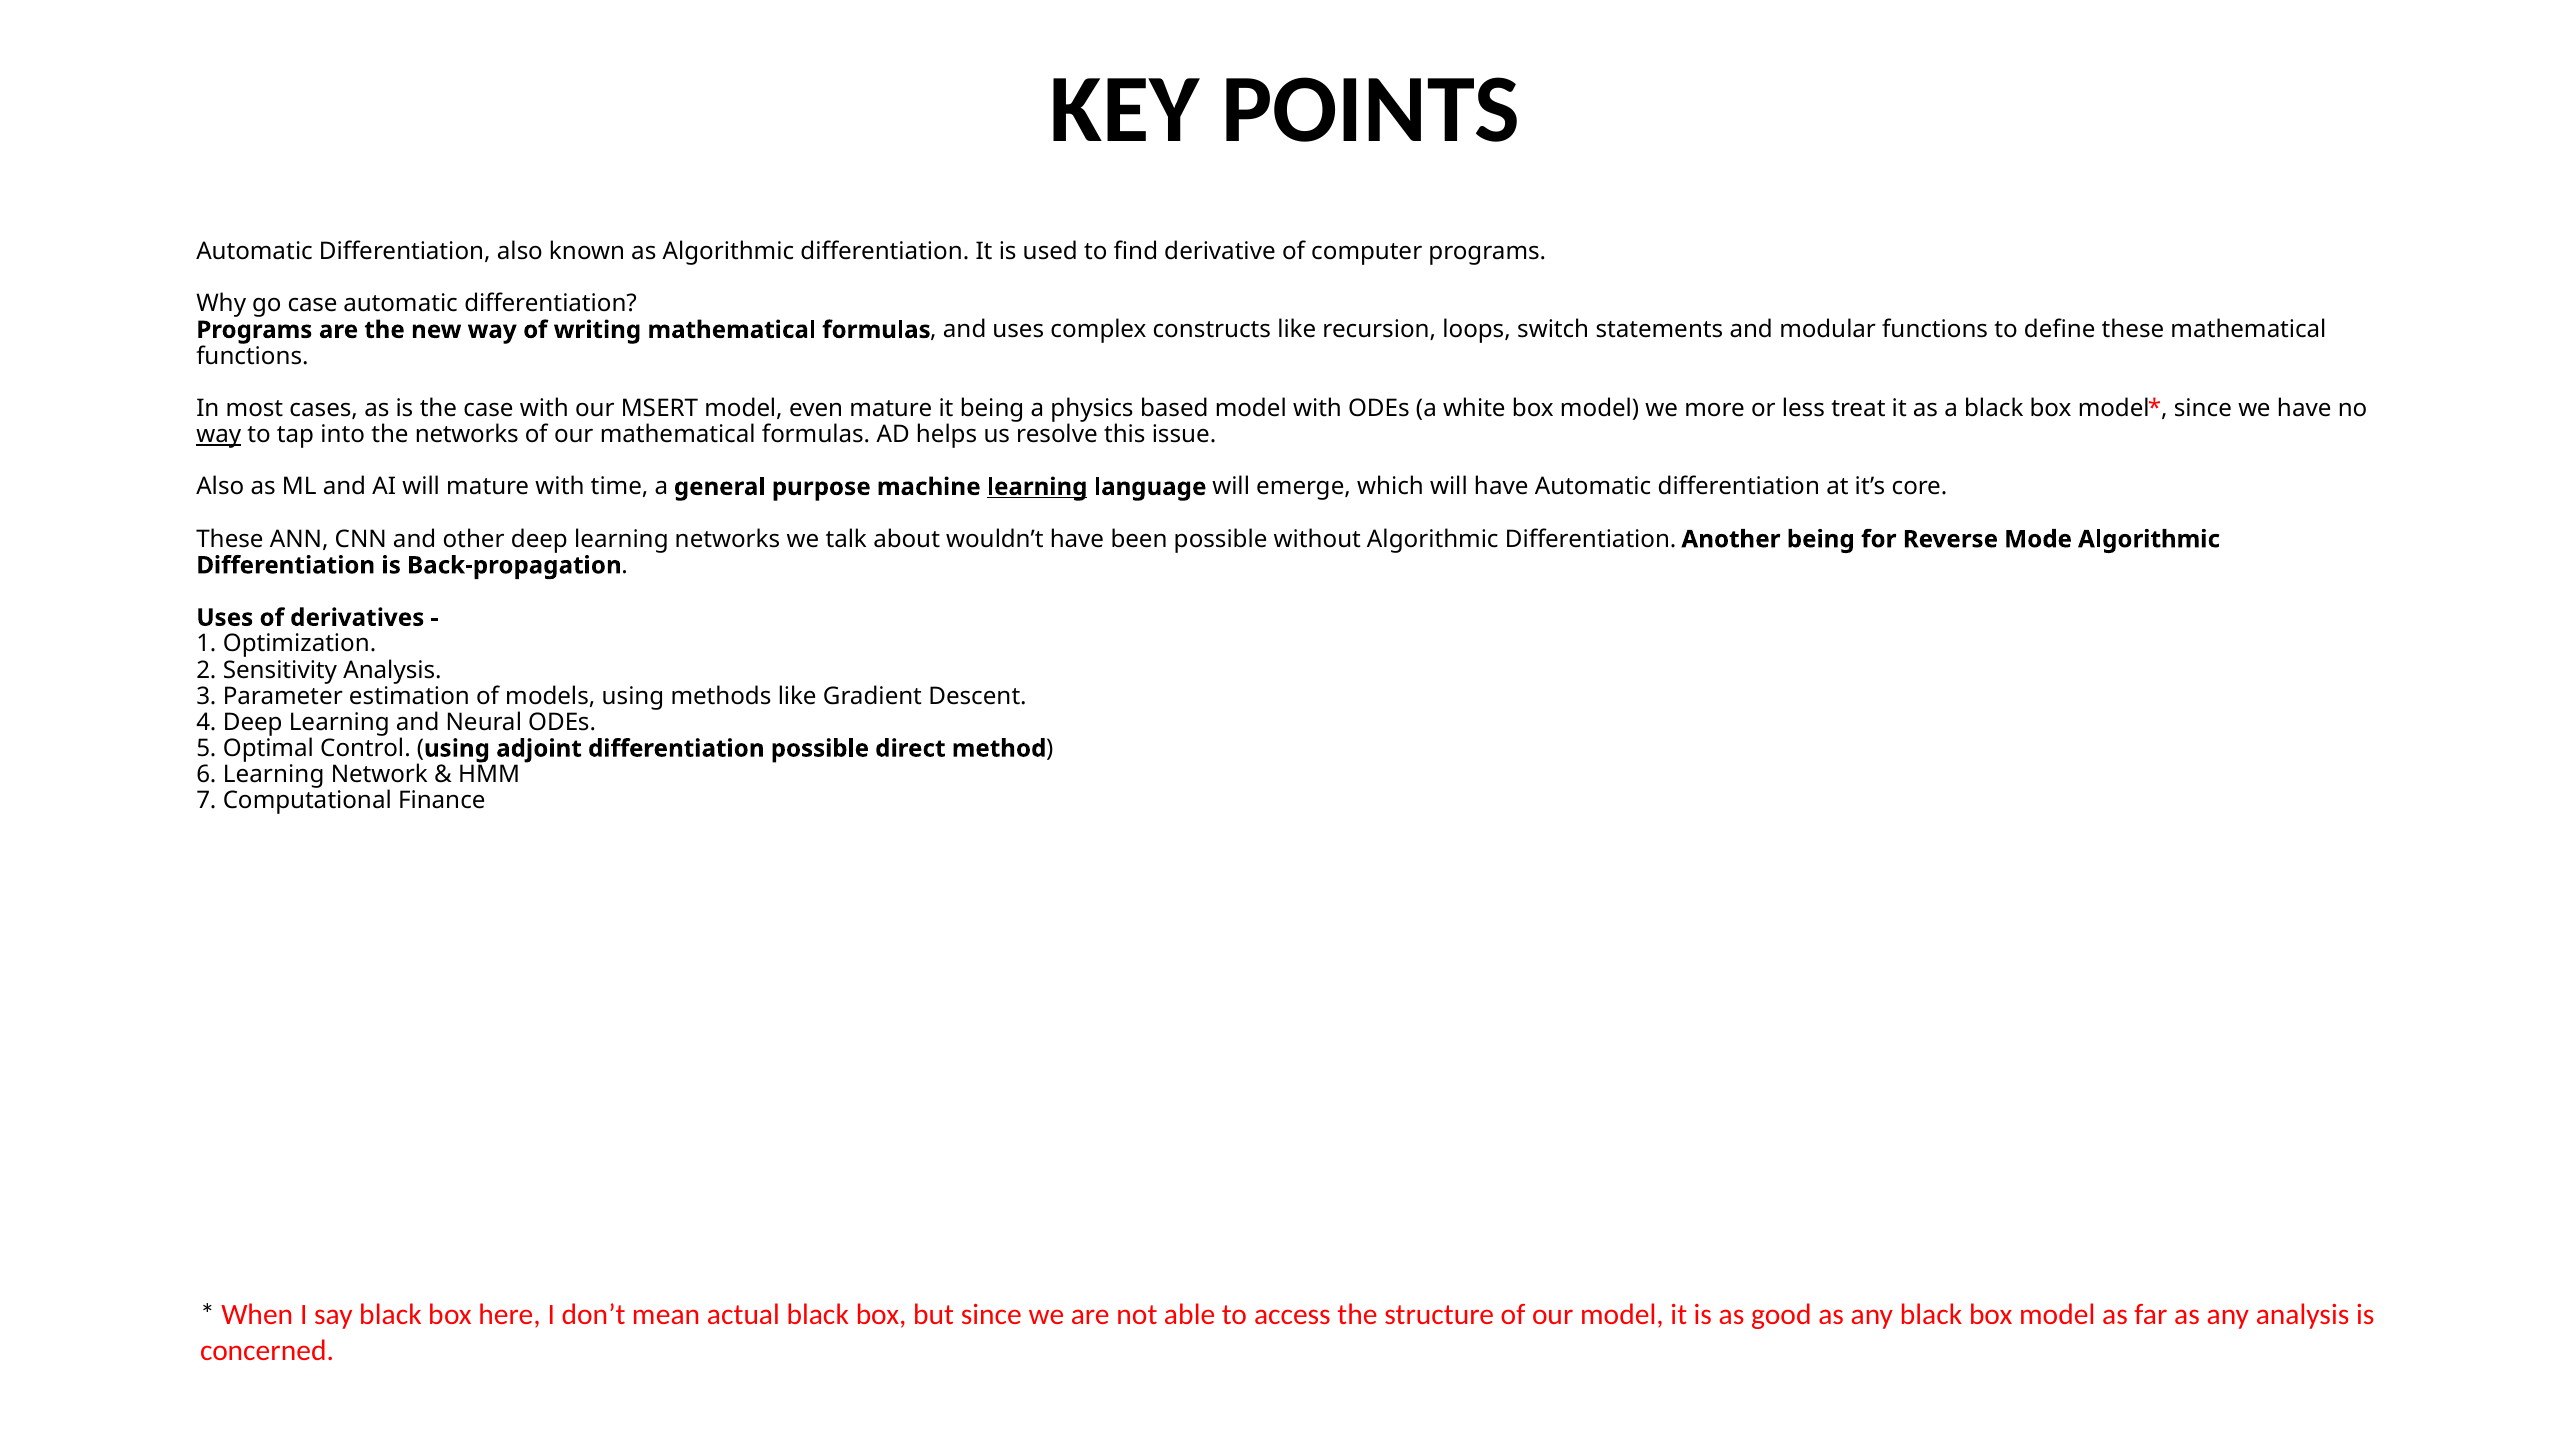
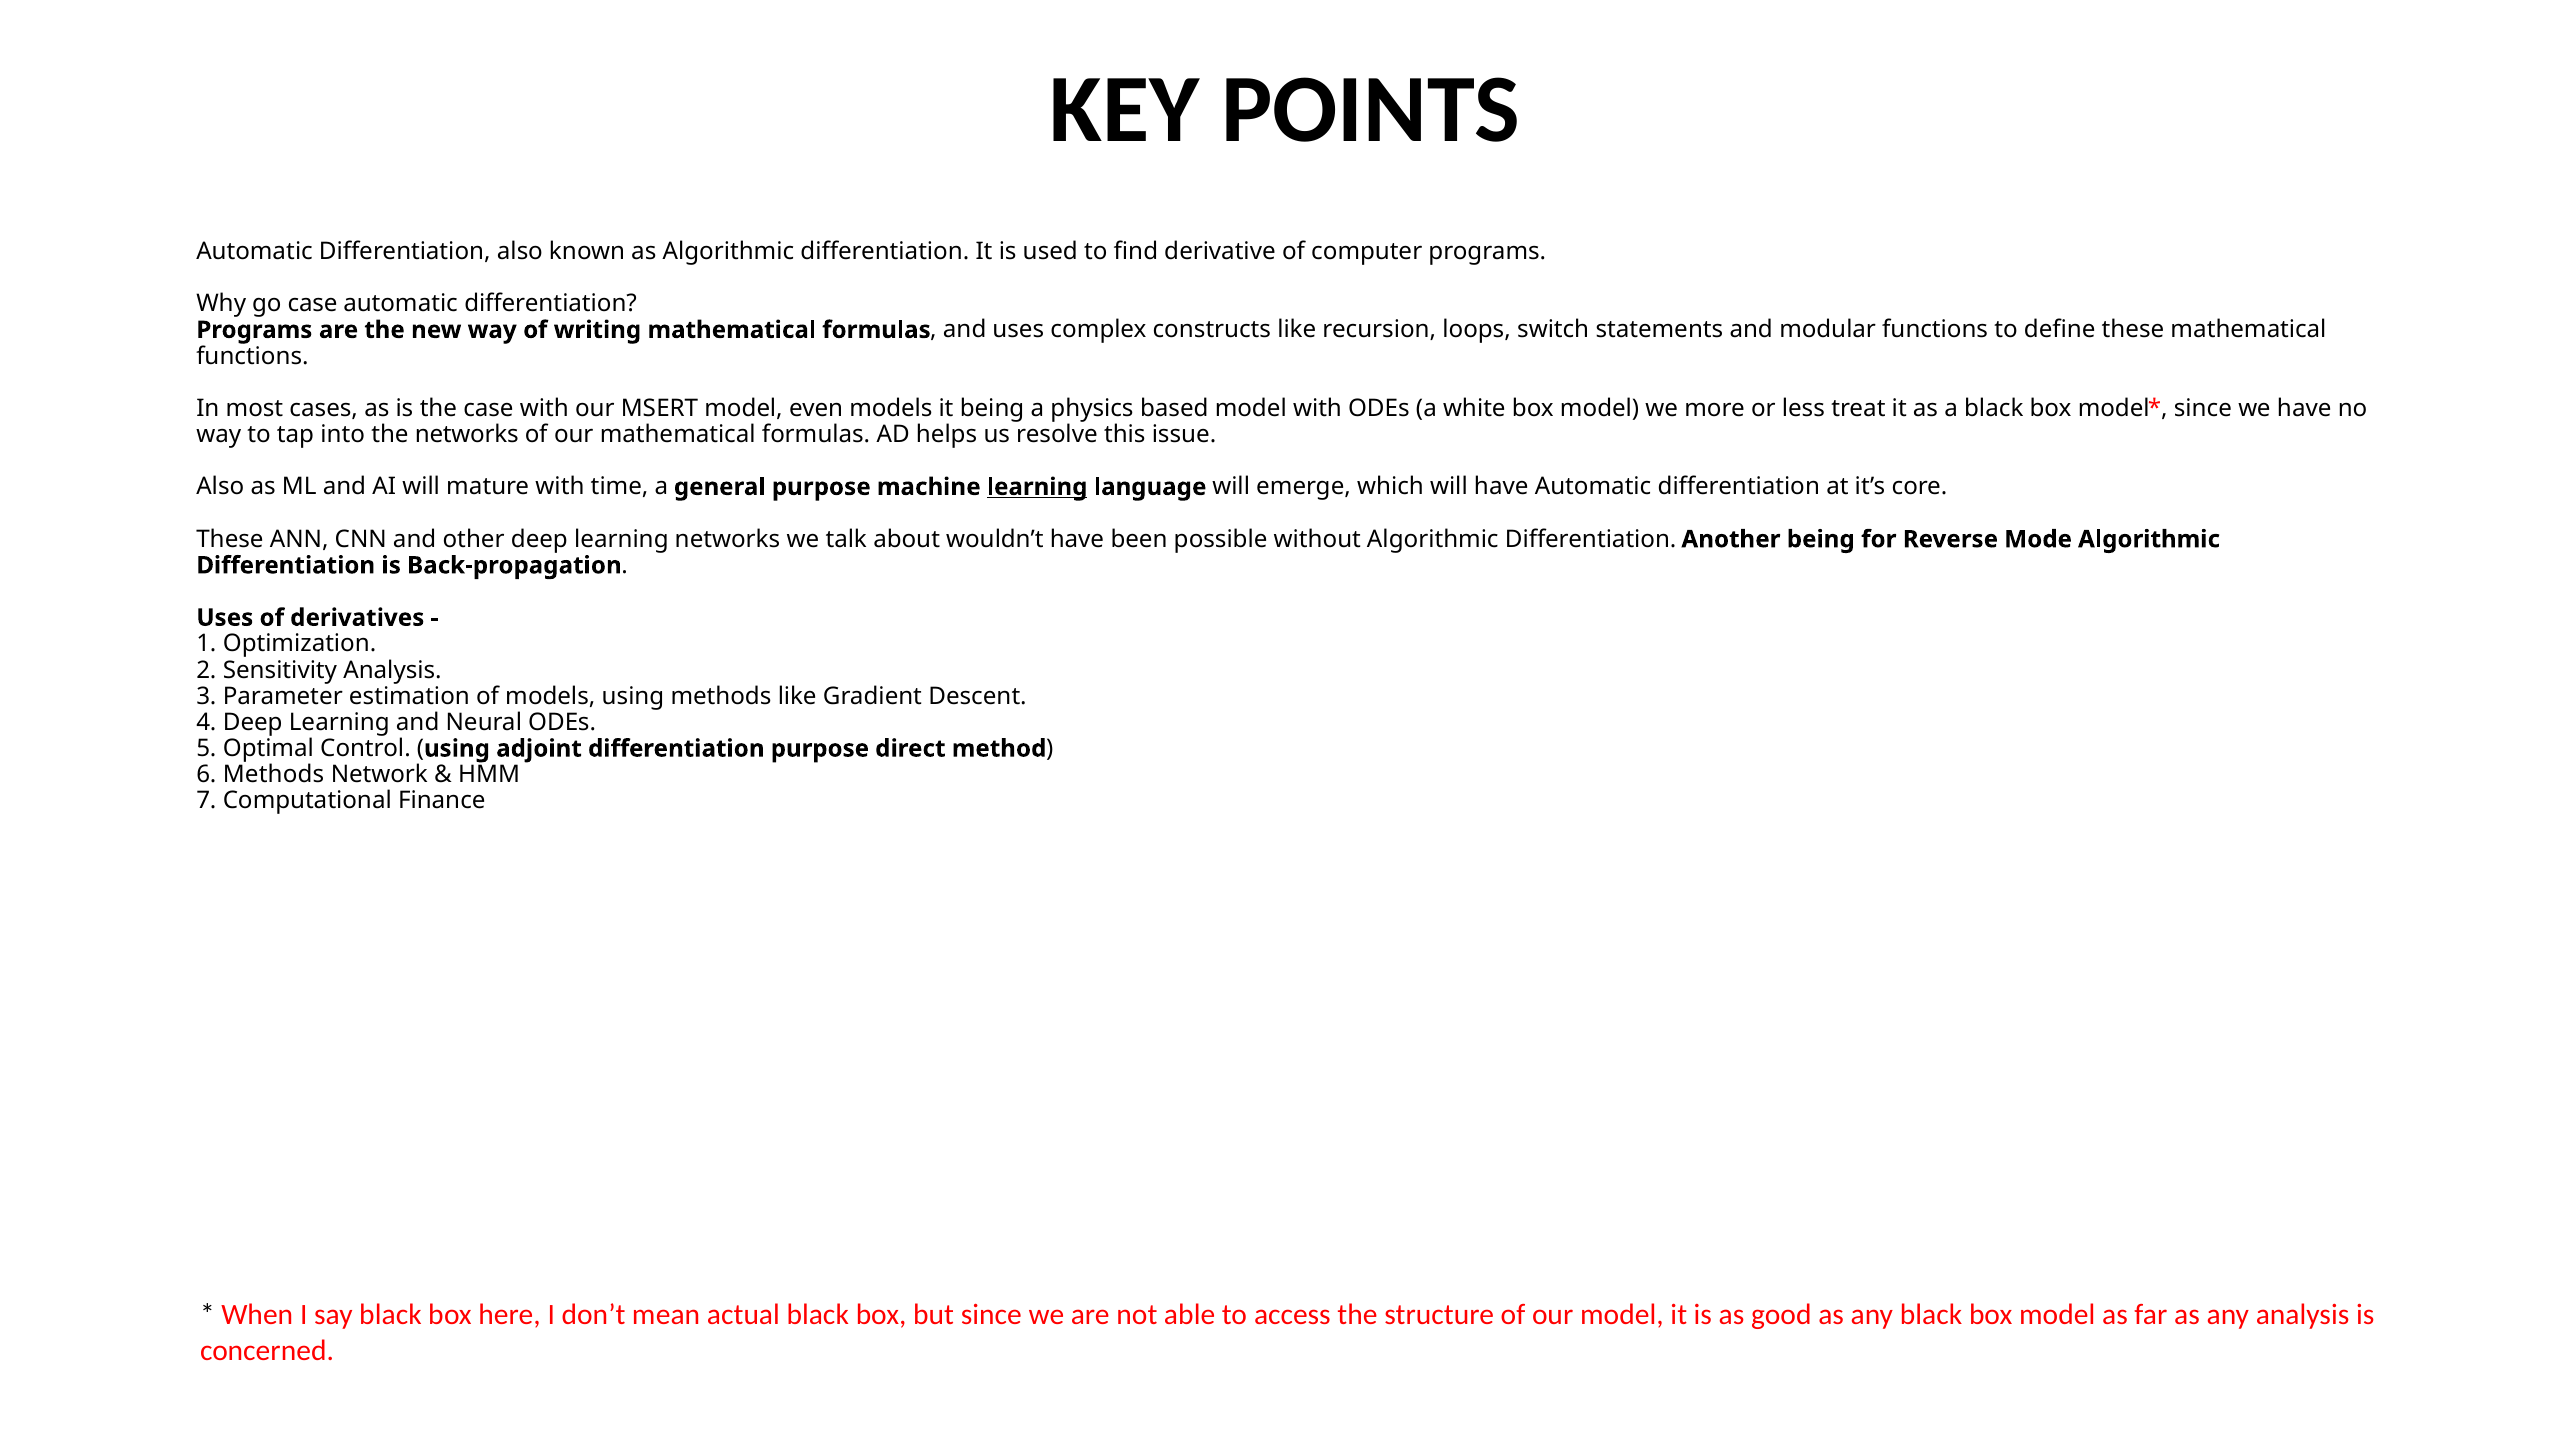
even mature: mature -> models (891, 408)
way underline: present -> none (219, 435)
differentiation possible: possible -> purpose (820, 749)
6 Learning: Learning -> Methods (274, 775)
